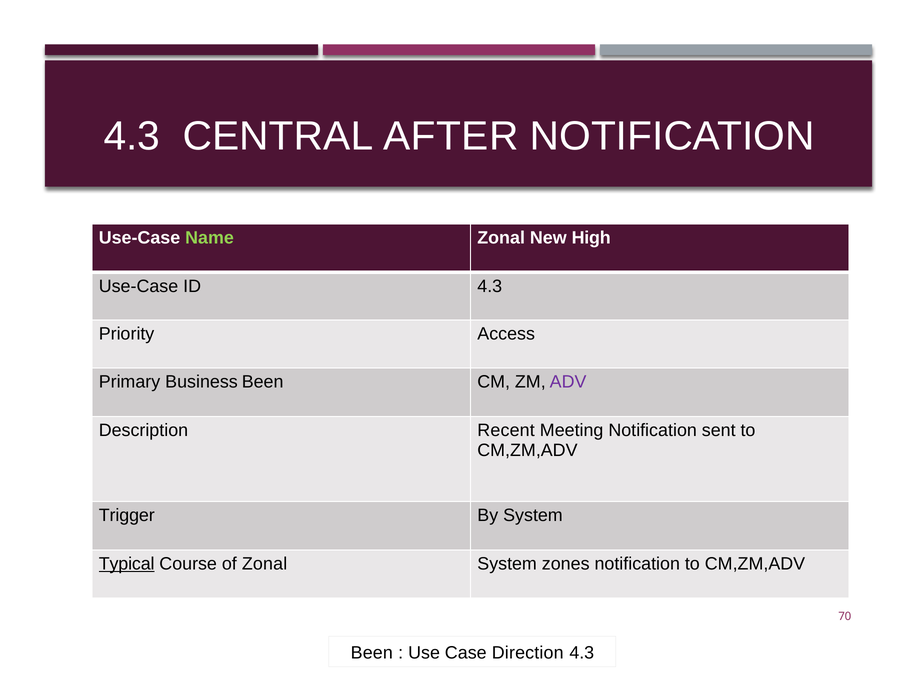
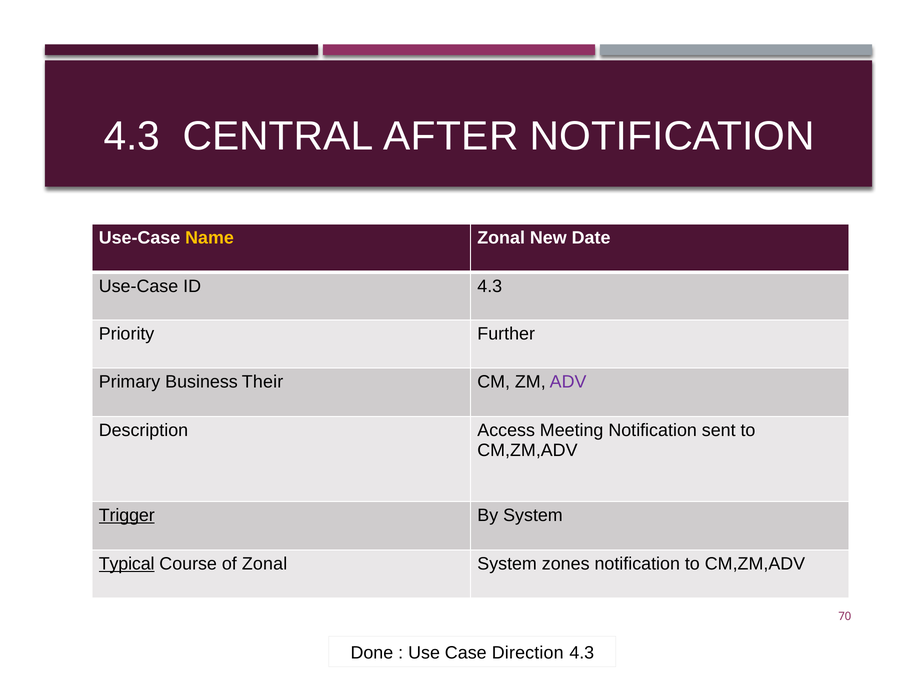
Name colour: light green -> yellow (209, 238)
High: High -> Date (591, 238)
Access: Access -> Further (506, 334)
Business Been: Been -> Their (263, 381)
Recent: Recent -> Access (506, 430)
Trigger underline: none -> present (127, 515)
Been: Been -> Done (372, 652)
